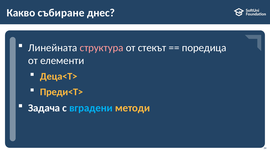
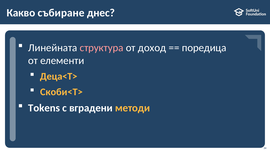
стекът: стекът -> доход (152, 48)
Преди<T>: Преди<T> -> Скоби<T> (61, 92)
Задача: Задача -> Tokens (44, 108)
вградени colour: light blue -> white (91, 108)
